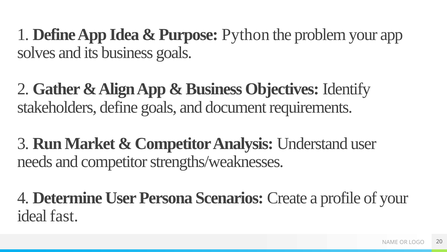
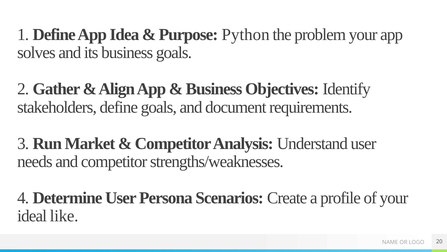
fast: fast -> like (64, 216)
